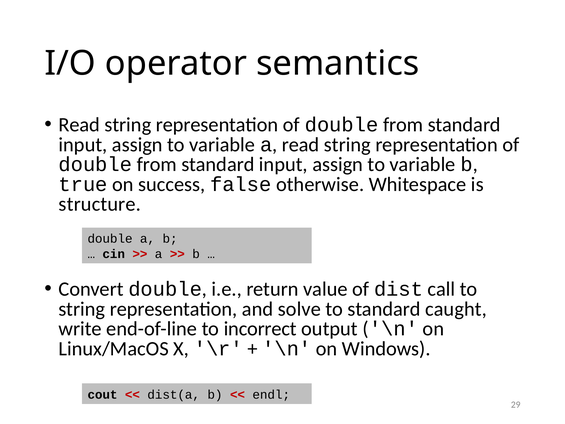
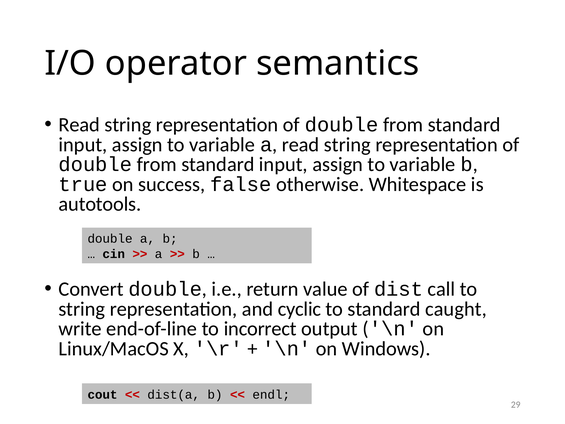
structure: structure -> autotools (100, 204)
solve: solve -> cyclic (299, 309)
